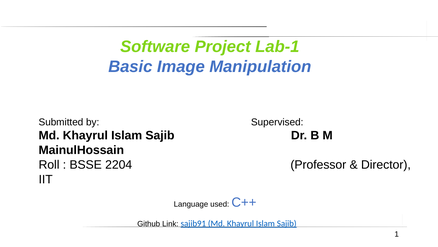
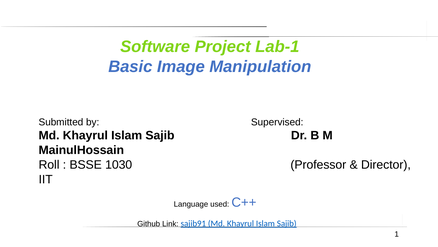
2204: 2204 -> 1030 (119, 164)
